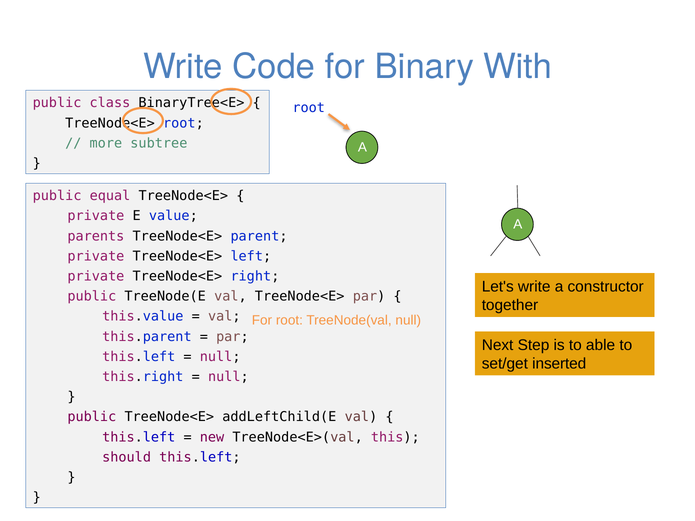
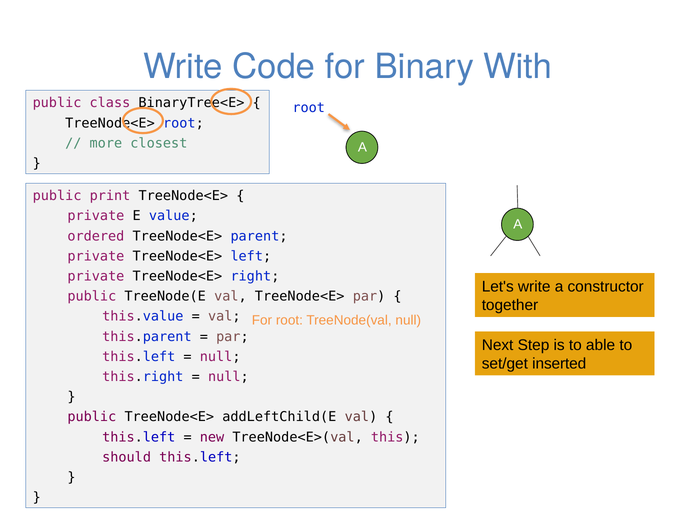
subtree: subtree -> closest (159, 143)
equal: equal -> print (110, 196)
parents: parents -> ordered (96, 236)
